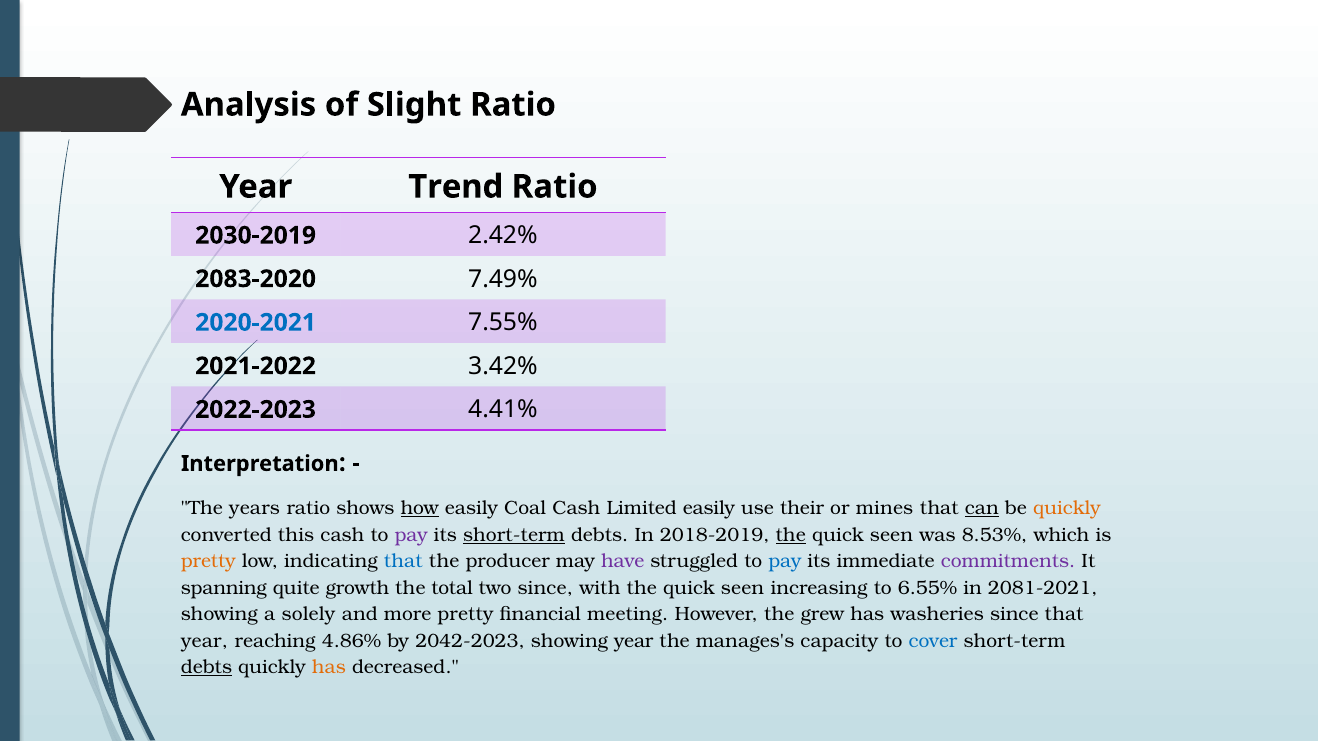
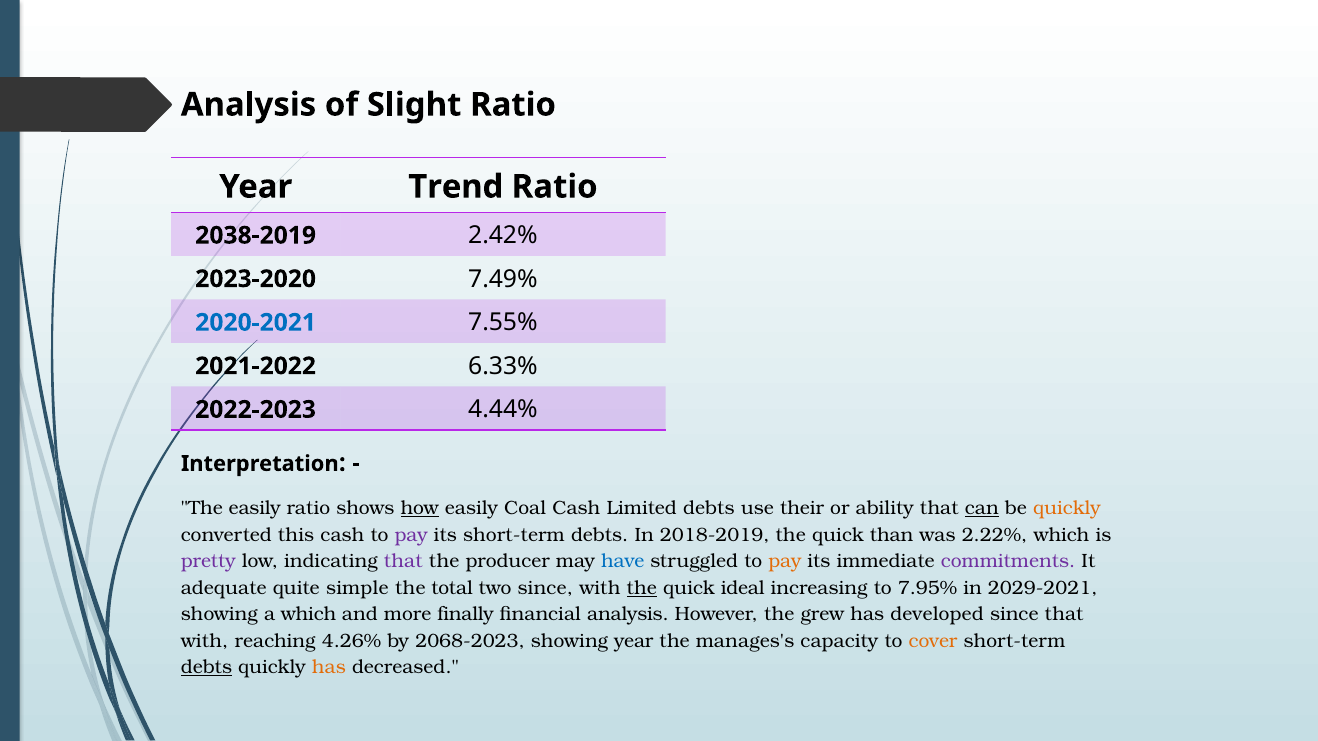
2030-2019: 2030-2019 -> 2038-2019 (256, 236)
2083-2020: 2083-2020 -> 2023-2020 (256, 279)
3.42%: 3.42% -> 6.33% (503, 366)
4.41%: 4.41% -> 4.44% (503, 410)
The years: years -> easily (255, 509)
Limited easily: easily -> debts (709, 509)
mines: mines -> ability (885, 509)
short-term underline: present -> none (514, 535)
the underline: present -> none (791, 535)
seen: seen -> than (892, 535)
8.53%: 8.53% -> 2.22% (995, 535)
pretty colour: orange -> purple (208, 562)
that colour: blue -> purple (403, 562)
have colour: purple -> blue (623, 562)
pay colour: blue -> orange (785, 562)
spanning: spanning -> adequate (224, 588)
growth: growth -> simple (357, 588)
the underline: none -> present (642, 588)
seen: seen -> ideal (743, 588)
6.55%: 6.55% -> 7.95% (927, 588)
2081-2021: 2081-2021 -> 2029-2021 (1043, 588)
a solely: solely -> which (309, 615)
more pretty: pretty -> finally (466, 615)
financial meeting: meeting -> analysis (628, 615)
washeries: washeries -> developed (937, 615)
year: year -> with (205, 641)
4.86%: 4.86% -> 4.26% (351, 641)
2042-2023: 2042-2023 -> 2068-2023 (470, 641)
cover colour: blue -> orange (933, 641)
